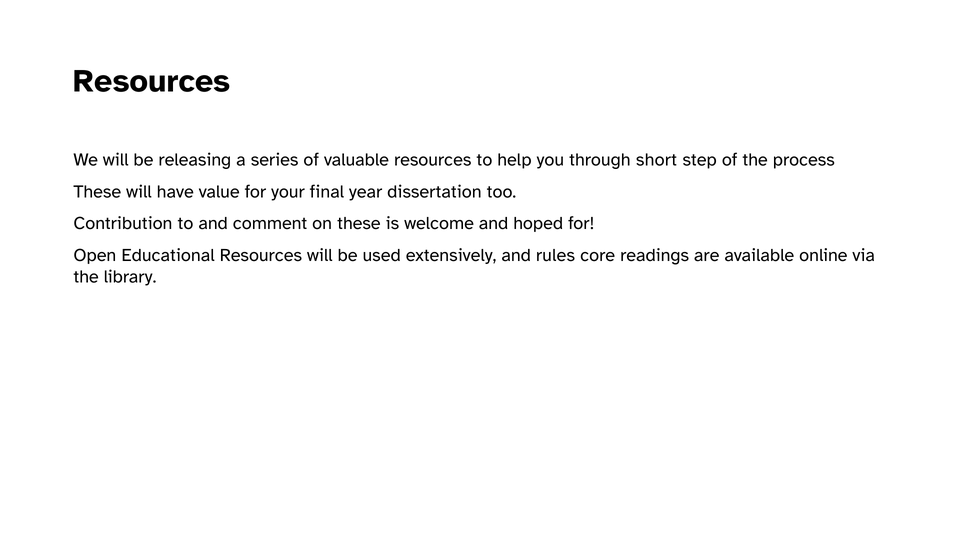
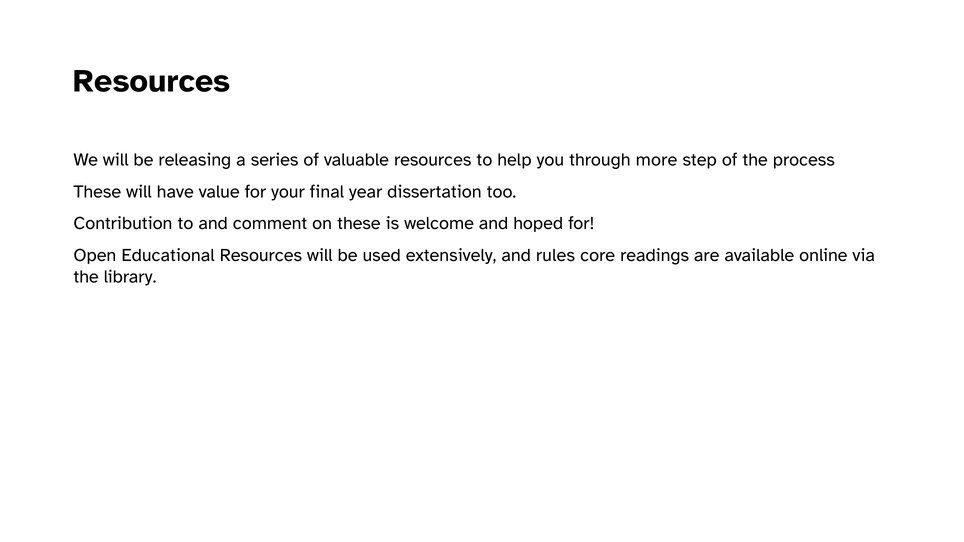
short: short -> more (657, 160)
